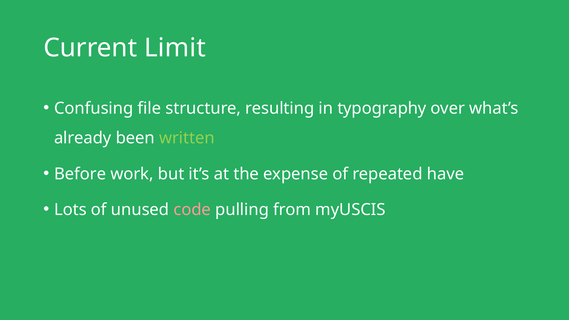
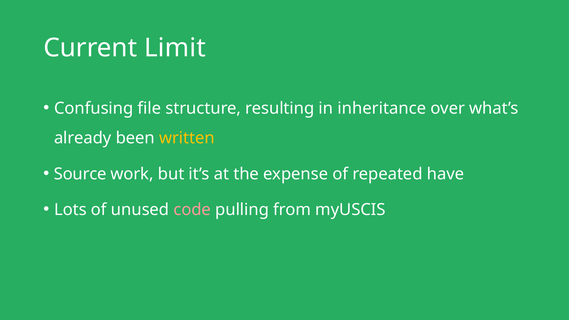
typography: typography -> inheritance (382, 108)
written colour: light green -> yellow (187, 138)
Before: Before -> Source (80, 174)
